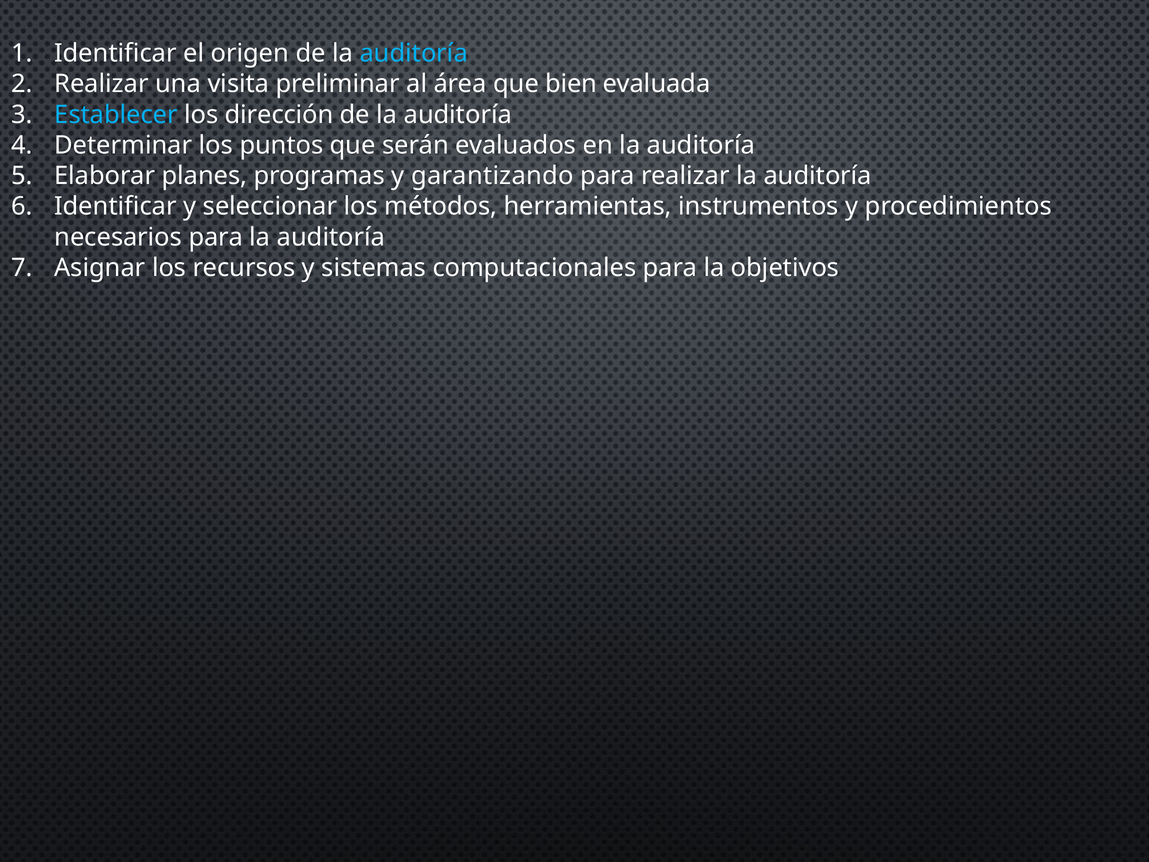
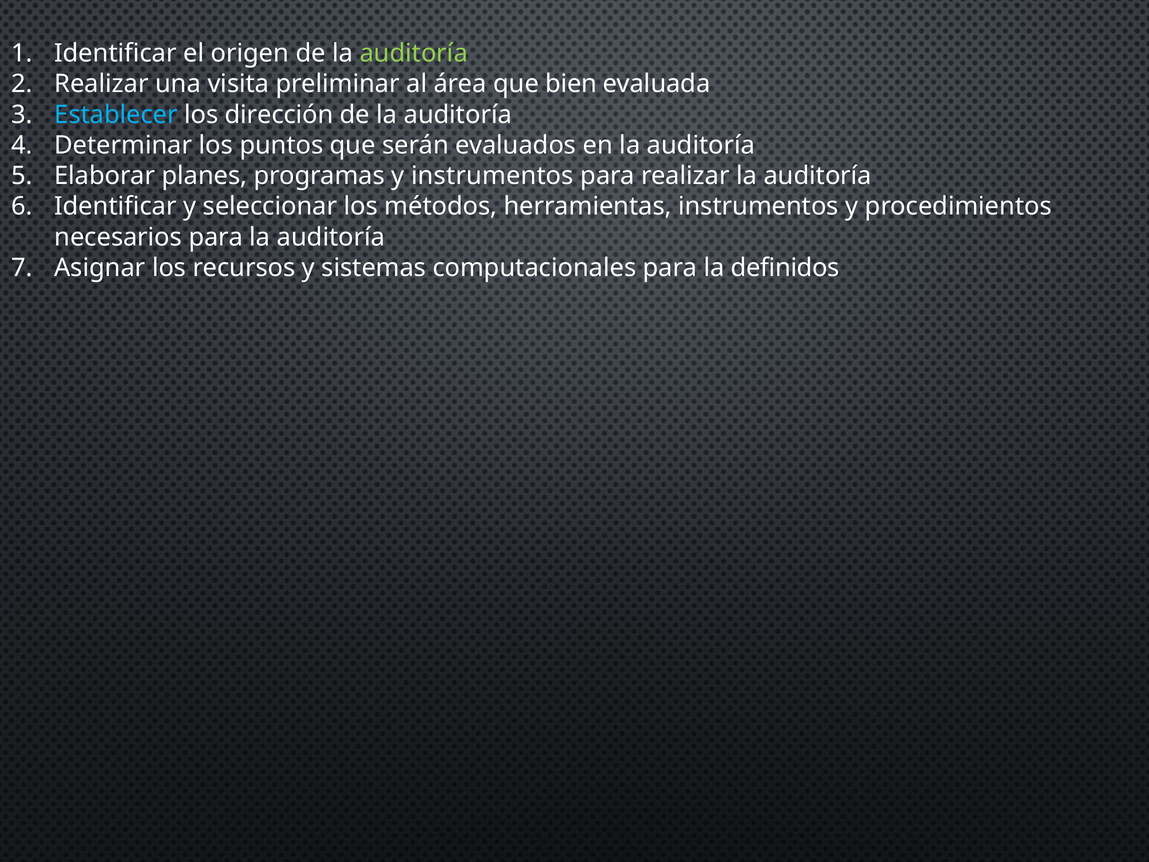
auditoría colour: light blue -> light green (414, 53)
y garantizando: garantizando -> instrumentos (492, 176)
objetivos: objetivos -> definidos (785, 268)
